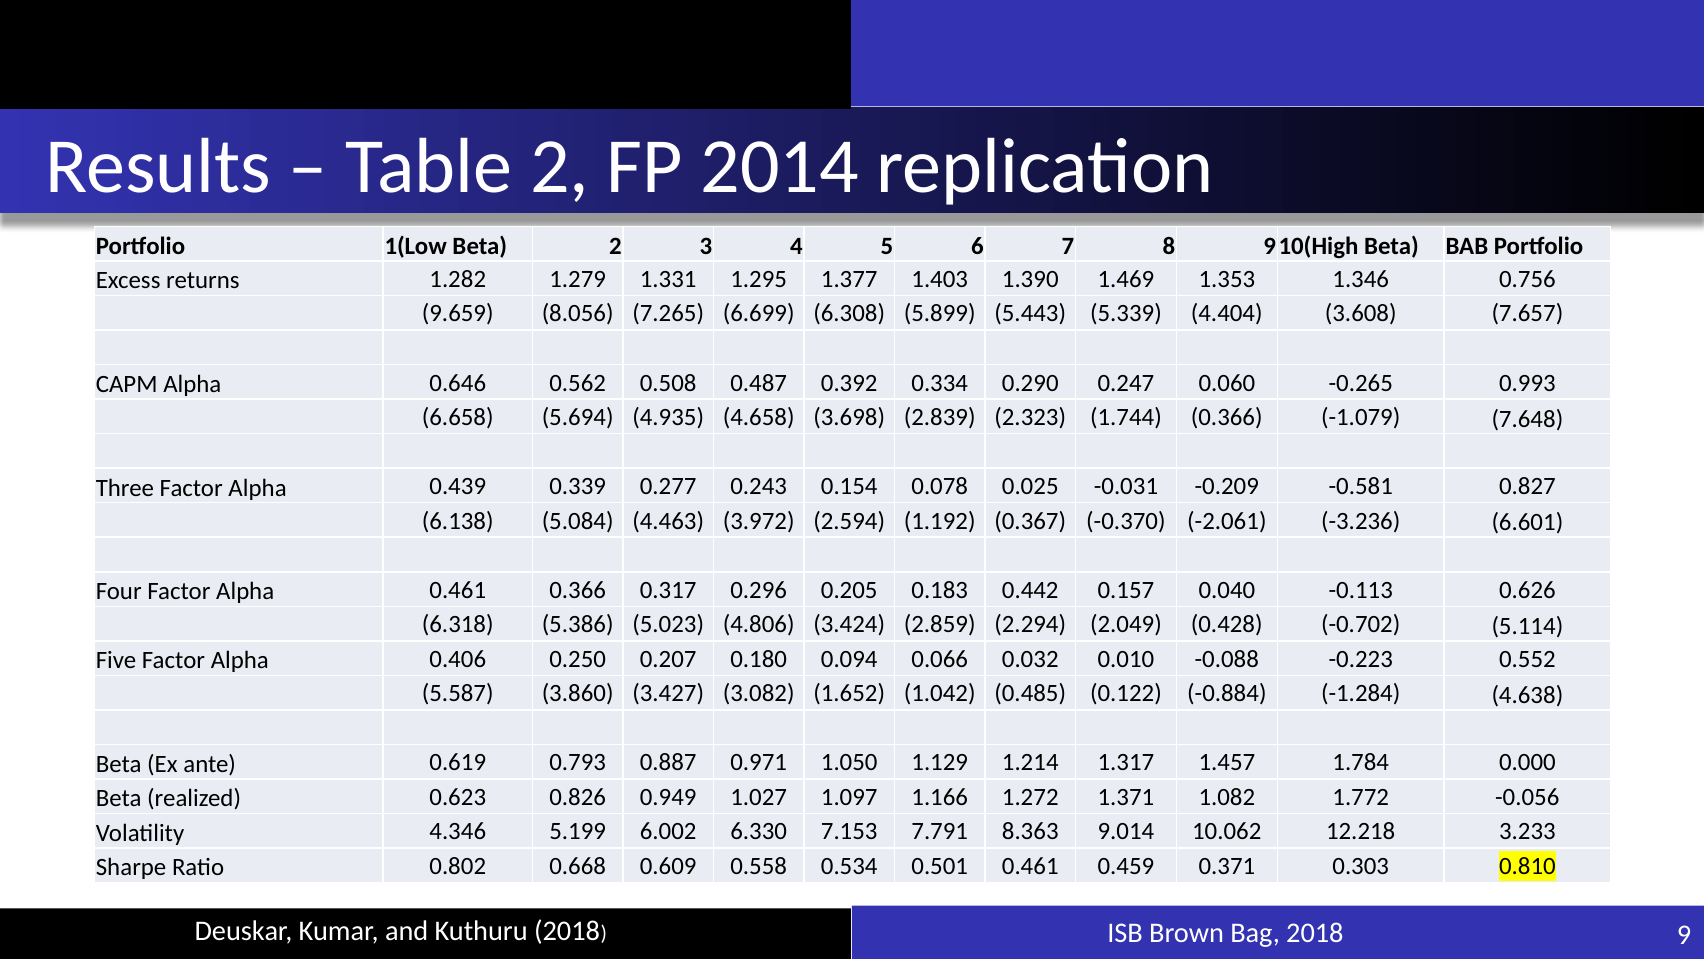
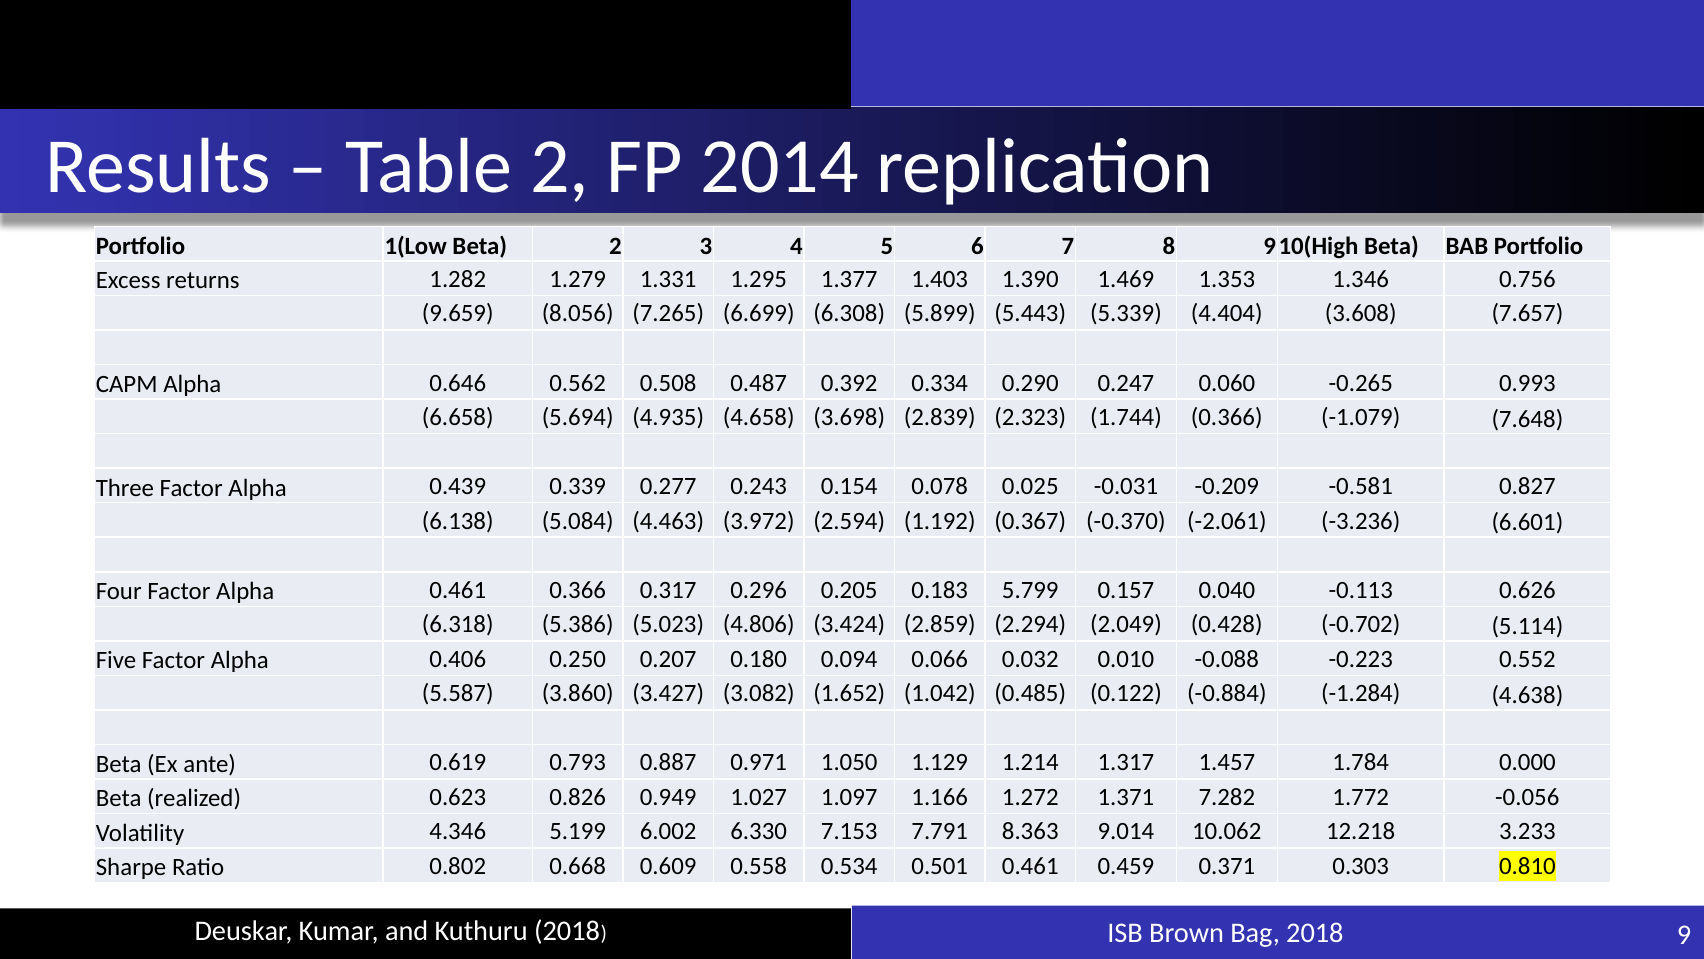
0.442: 0.442 -> 5.799 (1030, 590)
1.082: 1.082 -> 7.282 (1227, 797)
